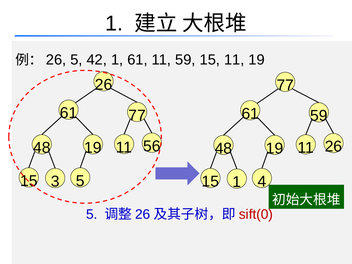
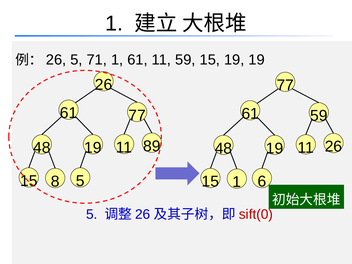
42: 42 -> 71 (97, 60)
15 11: 11 -> 19 (234, 60)
56: 56 -> 89 (152, 146)
3: 3 -> 8 (55, 181)
4: 4 -> 6 (262, 181)
